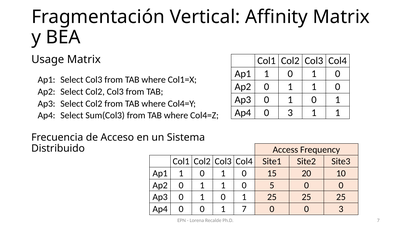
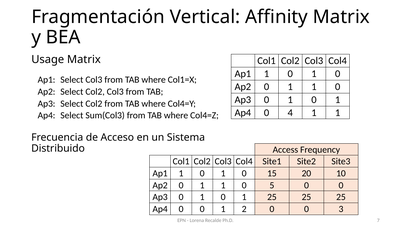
Ap4 0 3: 3 -> 4 (290, 113)
1 7: 7 -> 2 (244, 209)
